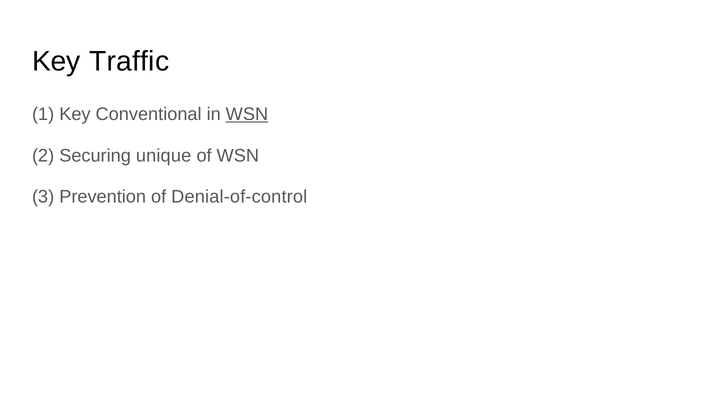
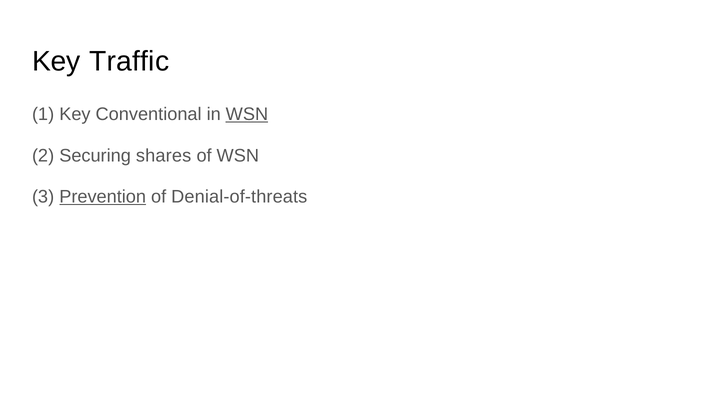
unique: unique -> shares (164, 156)
Prevention underline: none -> present (103, 197)
Denial-of-control: Denial-of-control -> Denial-of-threats (239, 197)
